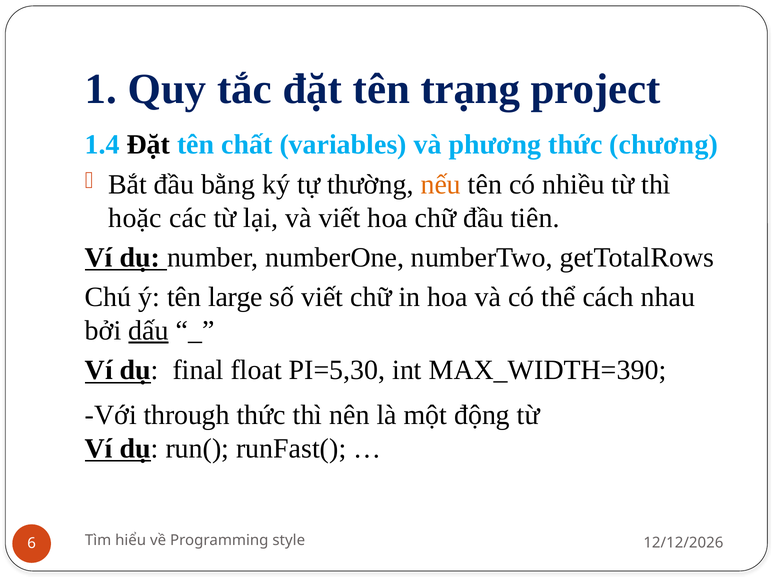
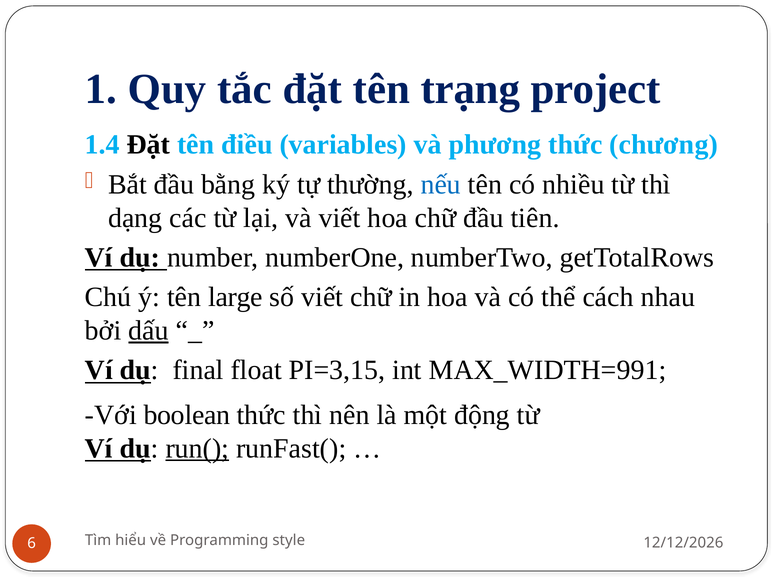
chất: chất -> điều (247, 145)
nếu colour: orange -> blue (441, 185)
hoặc: hoặc -> dạng (135, 218)
PI=5,30: PI=5,30 -> PI=3,15 (337, 371)
MAX_WIDTH=390: MAX_WIDTH=390 -> MAX_WIDTH=991 (548, 371)
through: through -> boolean (187, 415)
run( underline: none -> present (197, 449)
